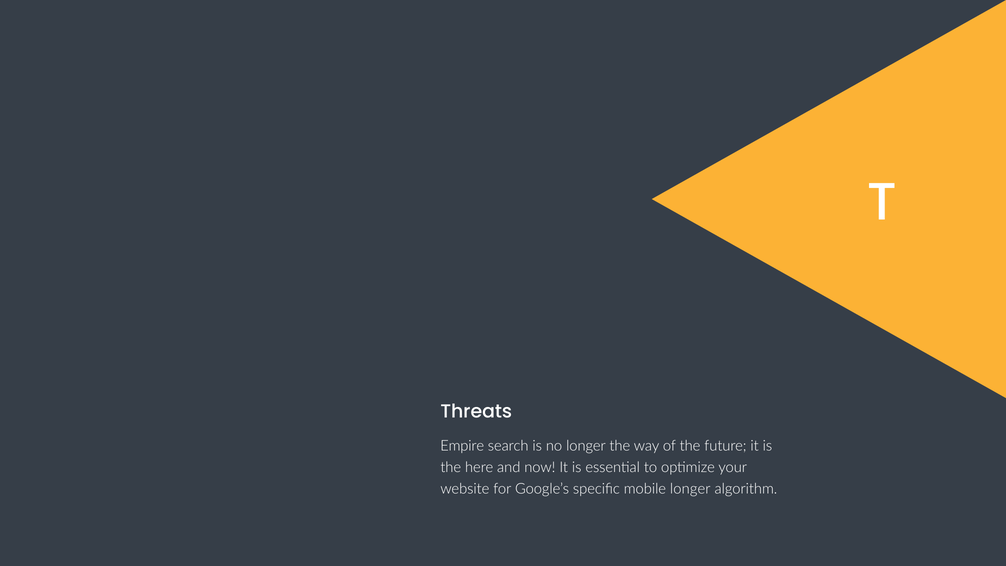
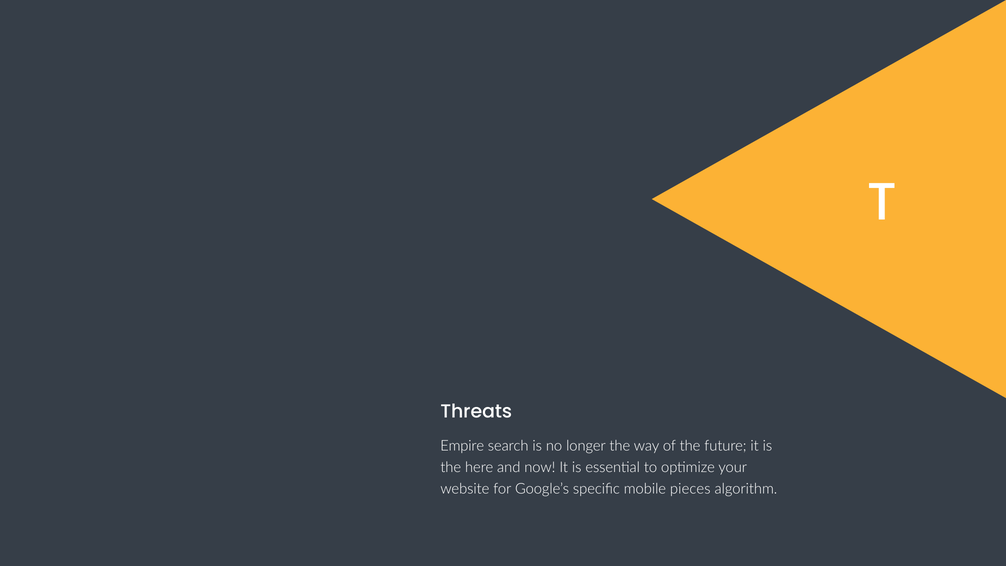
mobile longer: longer -> pieces (690, 489)
